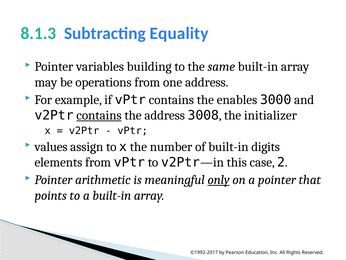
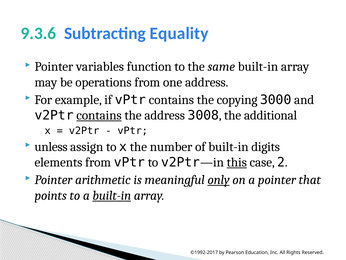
8.1.3: 8.1.3 -> 9.3.6 (38, 33)
building: building -> function (149, 66)
enables: enables -> copying (237, 100)
initializer: initializer -> additional (271, 115)
values: values -> unless (51, 146)
this underline: none -> present (237, 162)
built-in underline: none -> present (112, 195)
